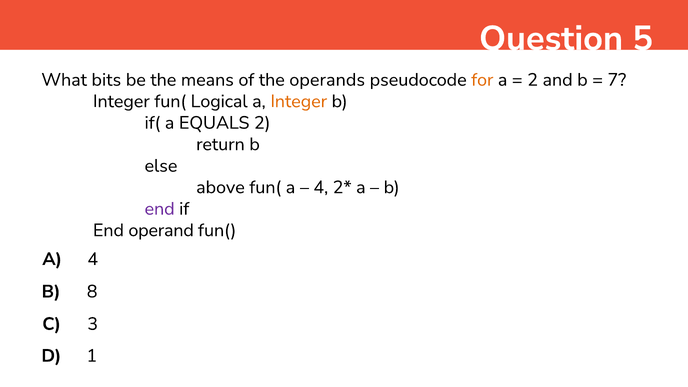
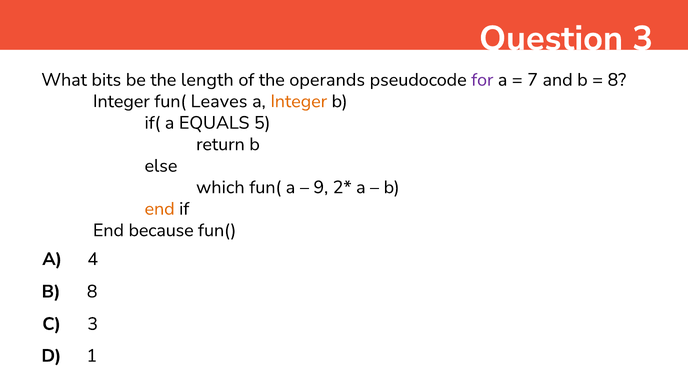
Question 5: 5 -> 3 (643, 38)
means: means -> length (207, 80)
for colour: orange -> purple (482, 80)
2: 2 -> 7 (533, 80)
7: 7 -> 8 (617, 80)
Logical: Logical -> Leaves (219, 101)
EQUALS 2: 2 -> 5 (262, 123)
above: above -> which (220, 187)
4: 4 -> 9 (321, 187)
end colour: purple -> orange (160, 209)
operand: operand -> because (161, 230)
